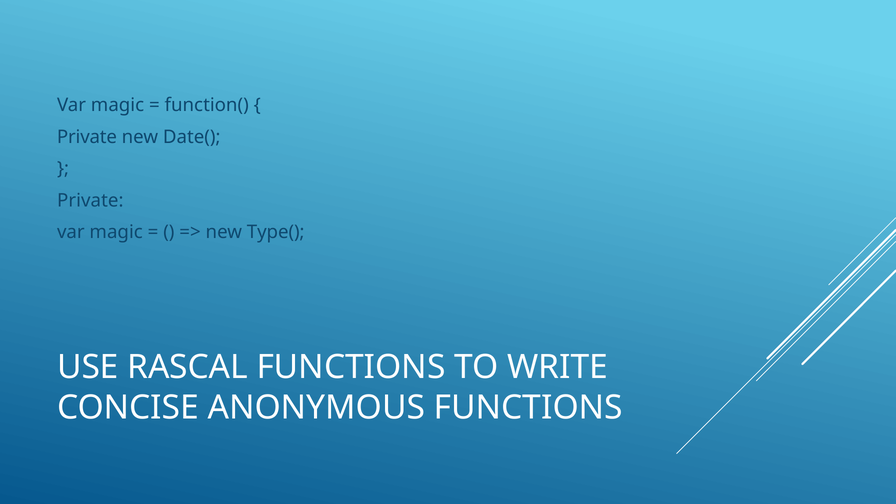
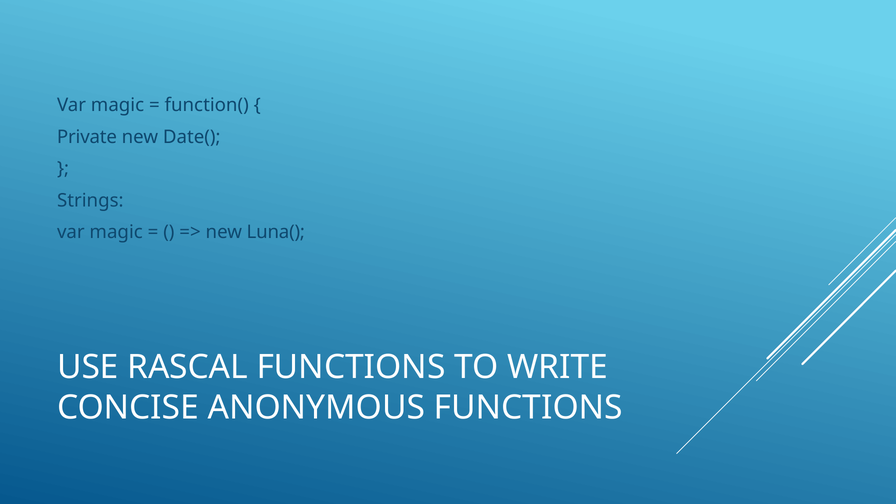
Private: Private -> Strings (90, 200)
Type(: Type( -> Luna( (276, 232)
